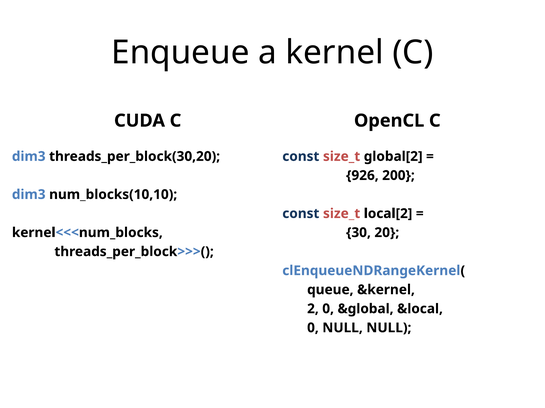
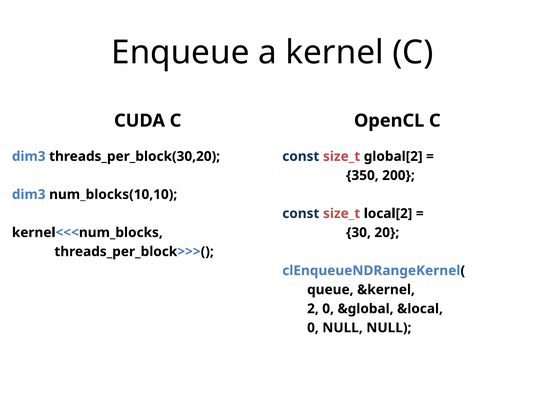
926: 926 -> 350 (362, 176)
